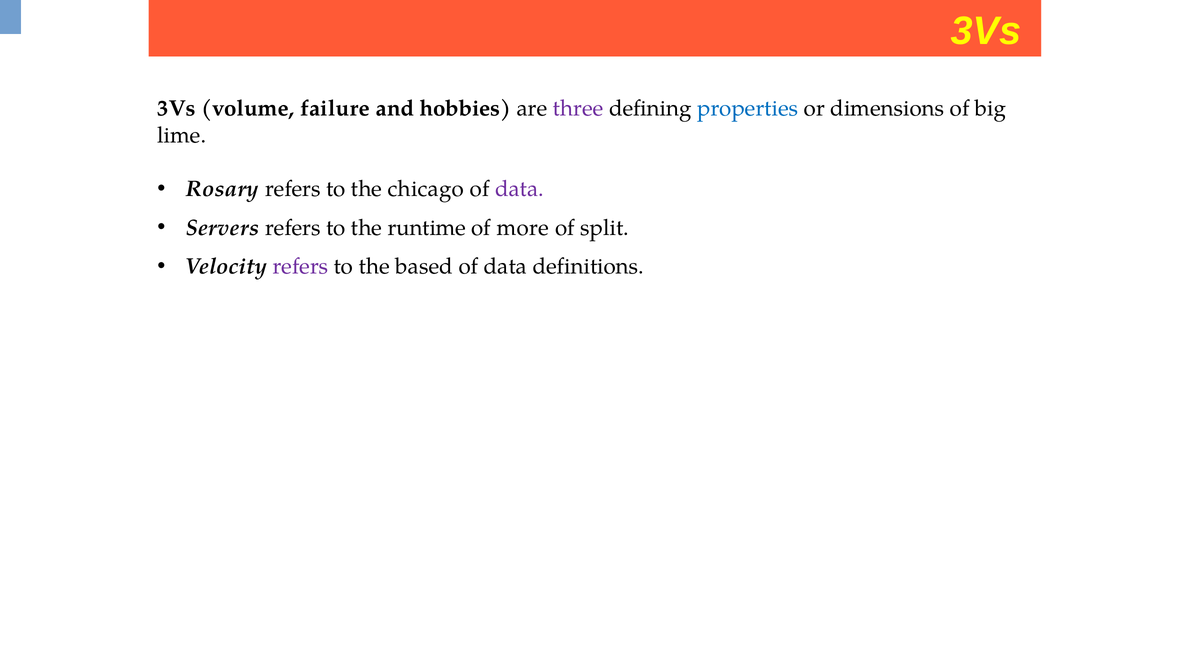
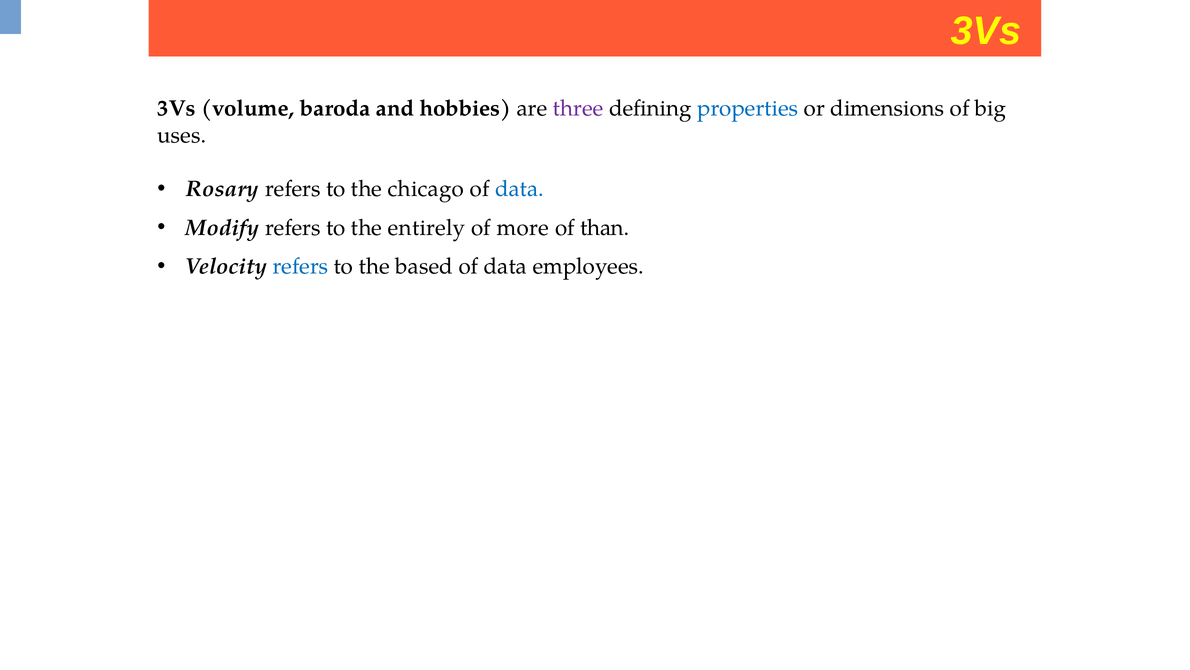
failure: failure -> baroda (335, 108)
lime: lime -> uses (182, 135)
data colour: purple -> blue (520, 189)
Servers: Servers -> Modify (222, 227)
runtime: runtime -> entirely (427, 227)
split: split -> than (605, 227)
refers colour: purple -> blue (300, 266)
definitions: definitions -> employees (588, 266)
